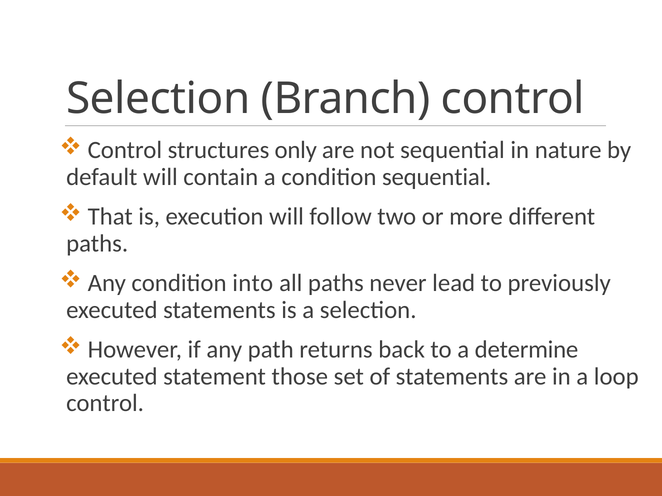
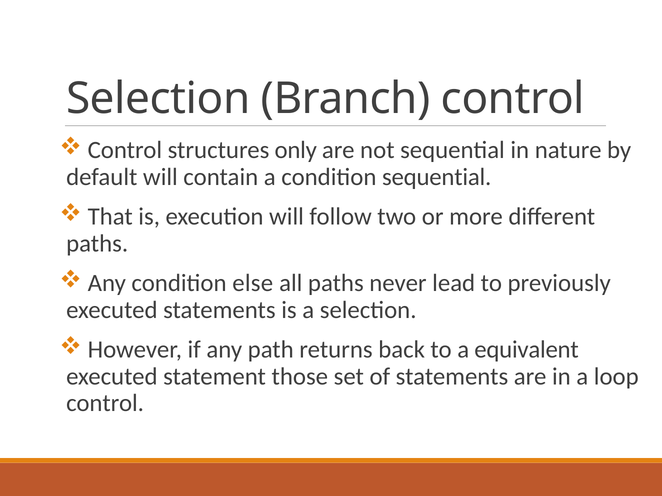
into: into -> else (253, 283)
determine: determine -> equivalent (527, 350)
